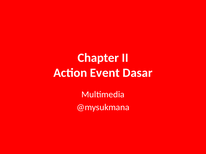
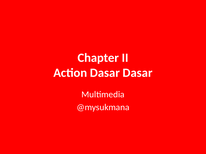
Action Event: Event -> Dasar (105, 73)
